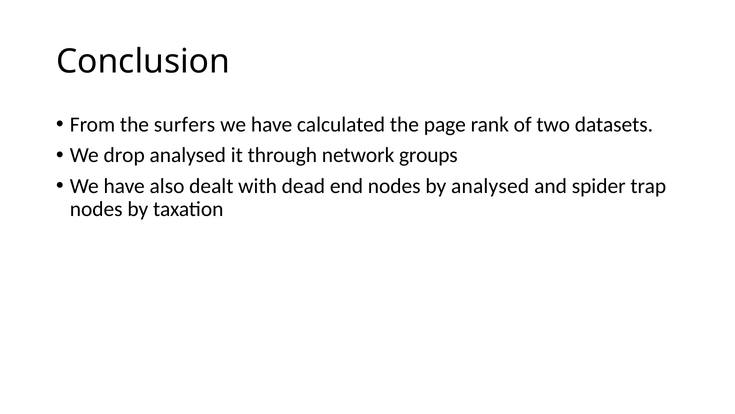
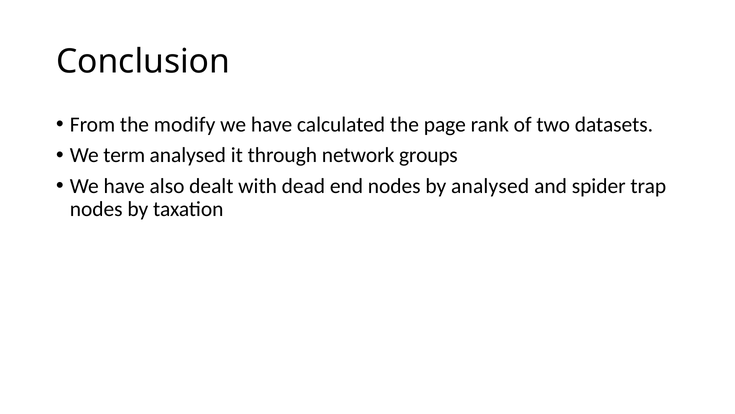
surfers: surfers -> modify (185, 124)
drop: drop -> term (124, 155)
